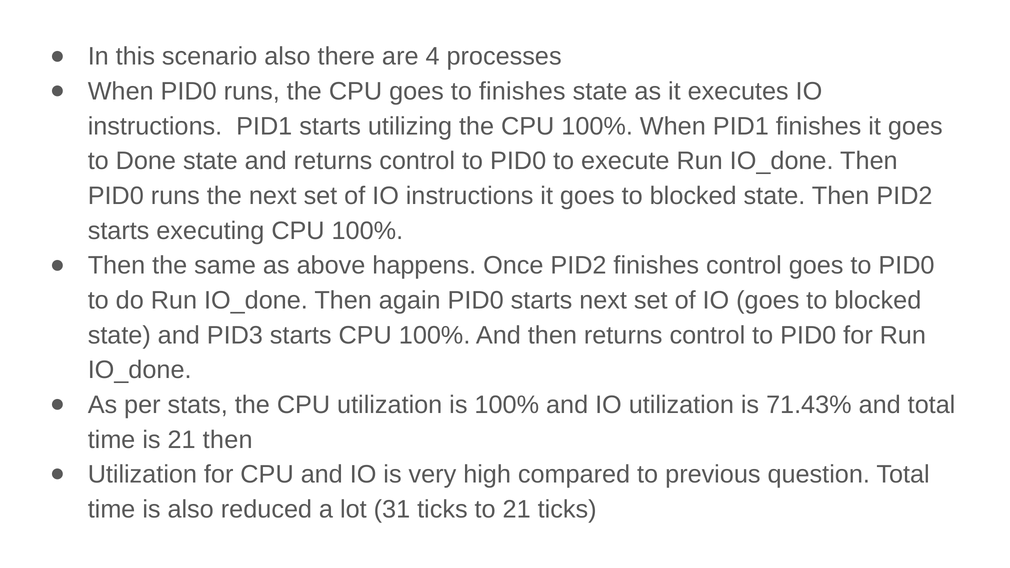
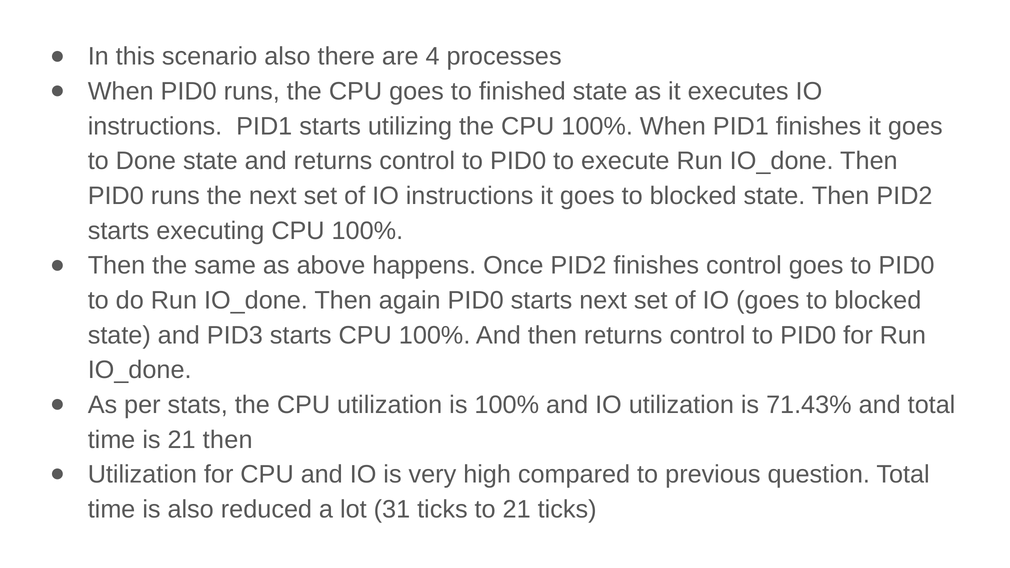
to finishes: finishes -> finished (522, 91)
